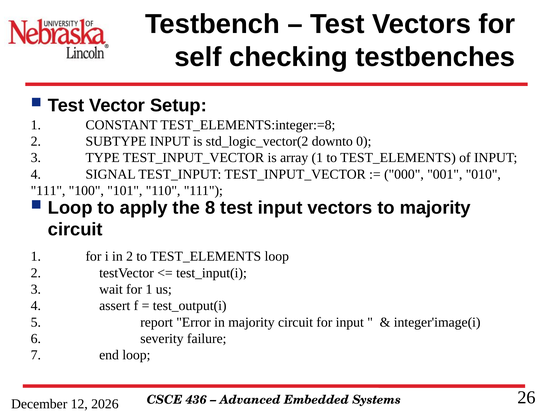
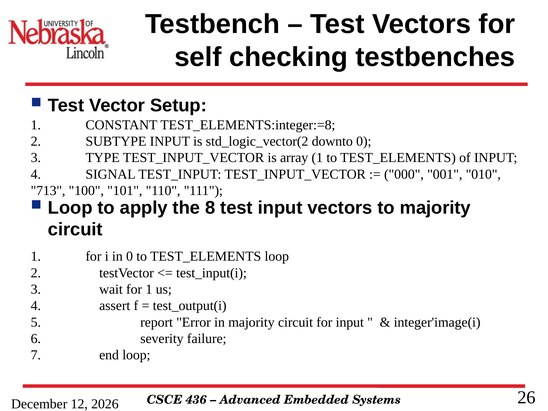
111: 111 -> 713 (48, 191)
in 2: 2 -> 0 (130, 256)
